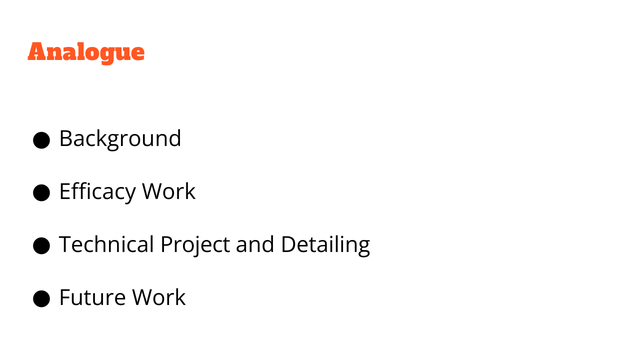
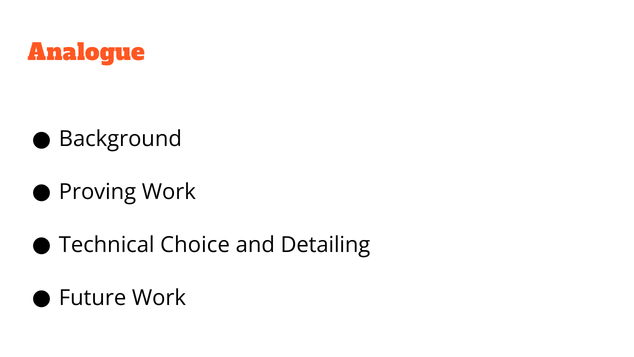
Efficacy: Efficacy -> Proving (97, 192)
Project: Project -> Choice (195, 245)
